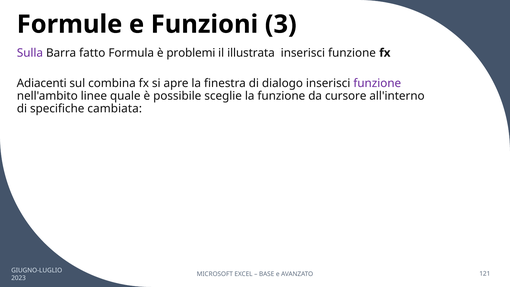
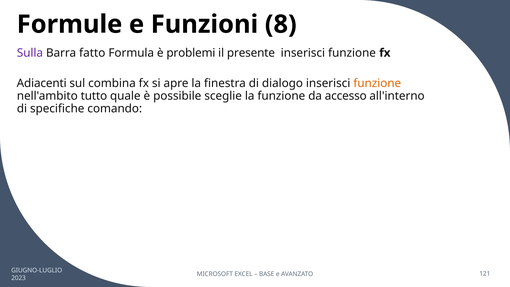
3: 3 -> 8 (281, 24)
illustrata: illustrata -> presente (251, 53)
funzione colour: purple -> orange (377, 83)
linee: linee -> tutto (94, 96)
cursore: cursore -> accesso (346, 96)
cambiata: cambiata -> comando (115, 109)
